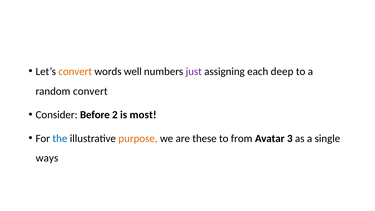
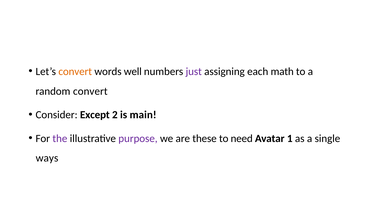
deep: deep -> math (282, 71)
Before: Before -> Except (95, 115)
most: most -> main (143, 115)
the colour: blue -> purple (60, 138)
purpose colour: orange -> purple (138, 138)
from: from -> need (242, 138)
3: 3 -> 1 (290, 138)
